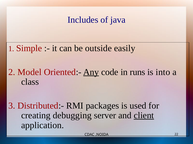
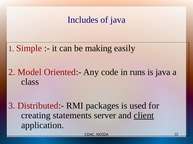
outside: outside -> making (98, 48)
Any underline: present -> none (91, 72)
is into: into -> java (163, 72)
debugging: debugging -> statements (72, 116)
